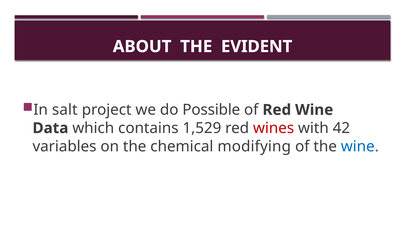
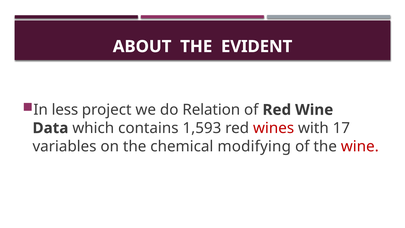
salt: salt -> less (65, 110)
Possible: Possible -> Relation (211, 110)
1,529: 1,529 -> 1,593 (202, 128)
42: 42 -> 17 (341, 128)
wine colour: blue -> red (360, 146)
